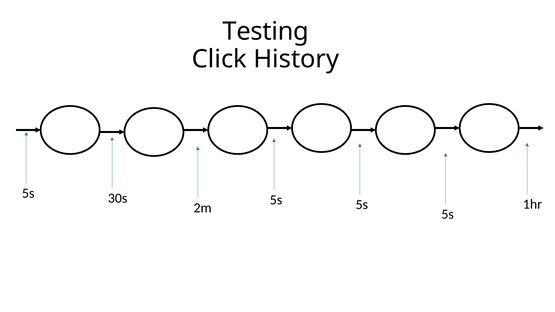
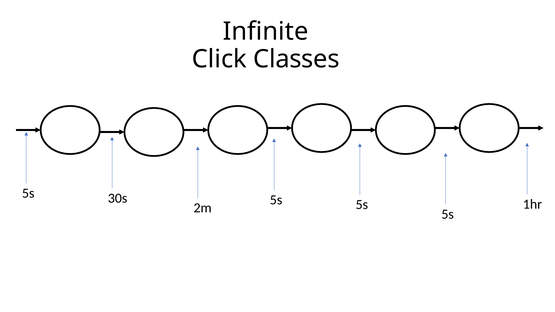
Testing: Testing -> Infinite (266, 32)
History: History -> Classes (296, 59)
